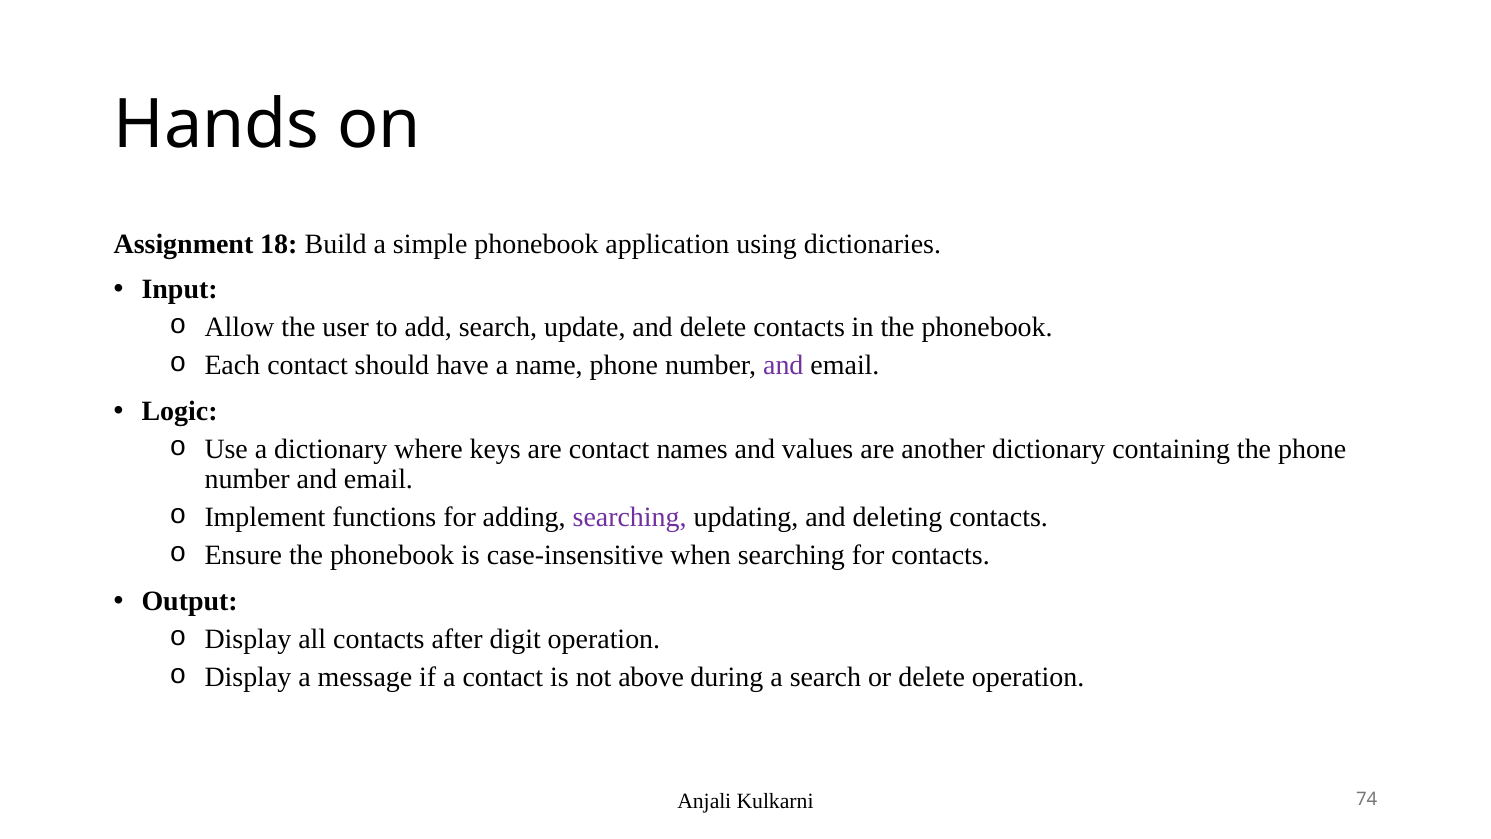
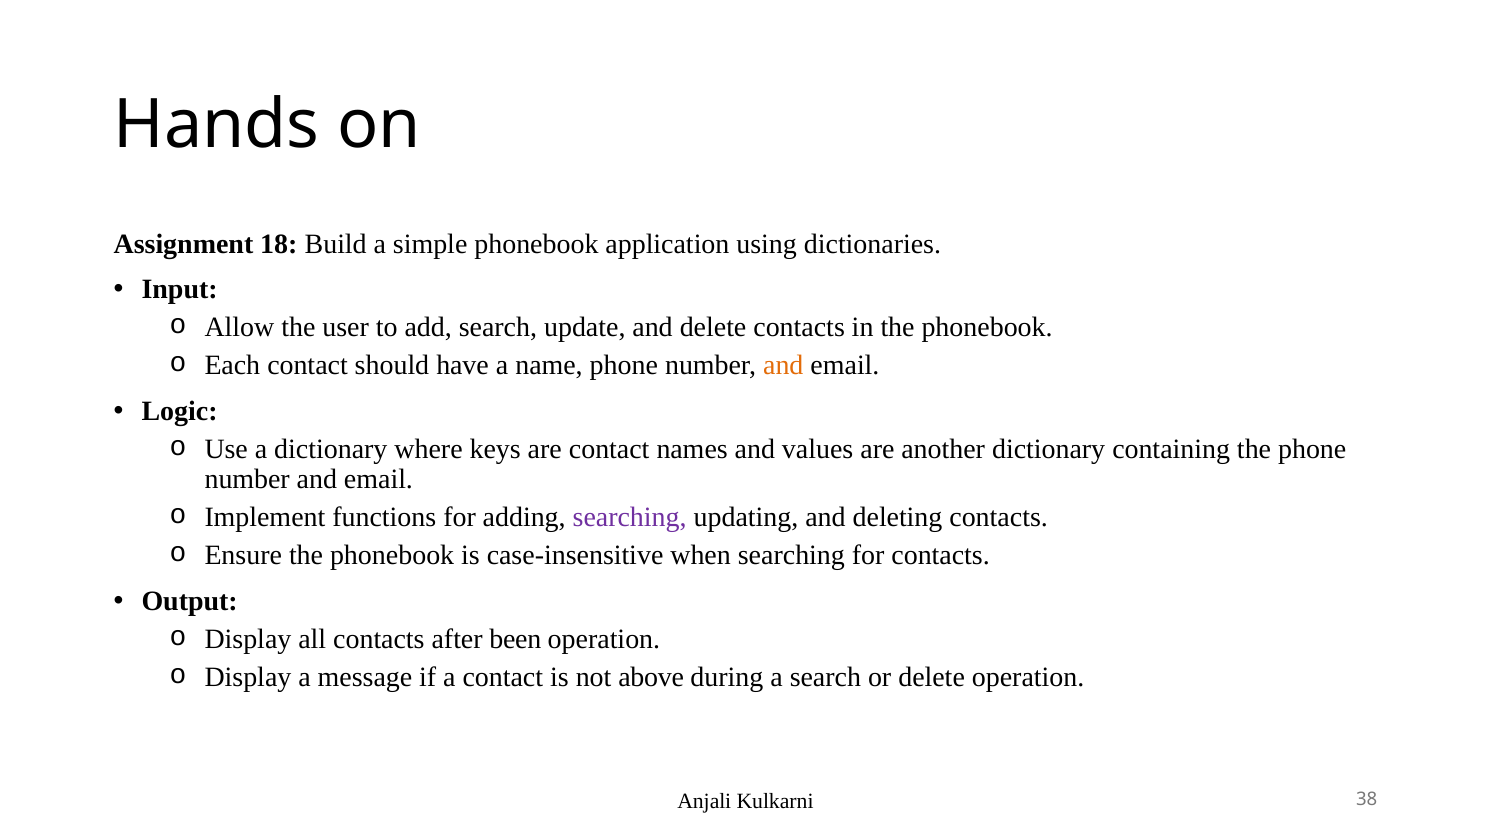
and colour: purple -> orange (783, 365)
digit: digit -> been (515, 639)
74: 74 -> 38 (1367, 799)
